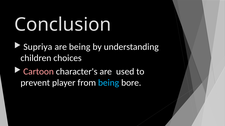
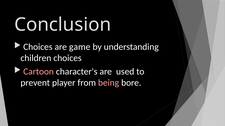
Supriya: Supriya -> Choices (38, 47)
are being: being -> game (80, 47)
being colour: light blue -> pink (109, 83)
